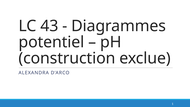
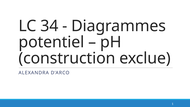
43: 43 -> 34 (49, 26)
